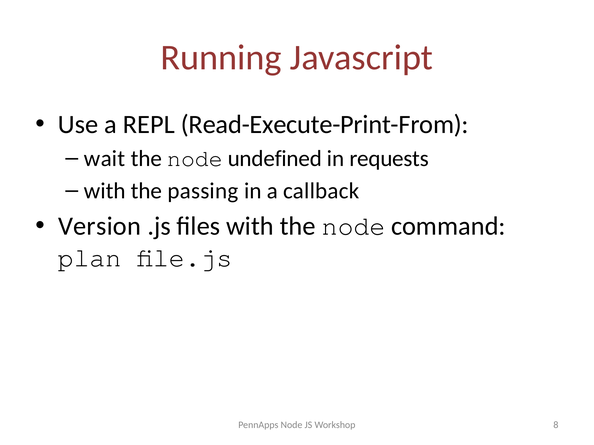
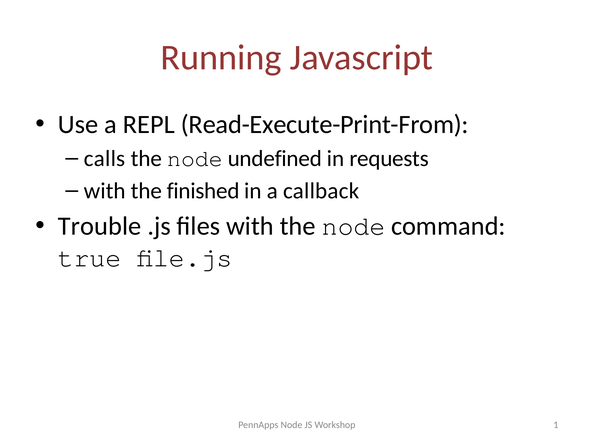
wait: wait -> calls (105, 159)
passing: passing -> finished (203, 191)
Version: Version -> Trouble (100, 226)
plan: plan -> true (90, 258)
8: 8 -> 1 (556, 425)
